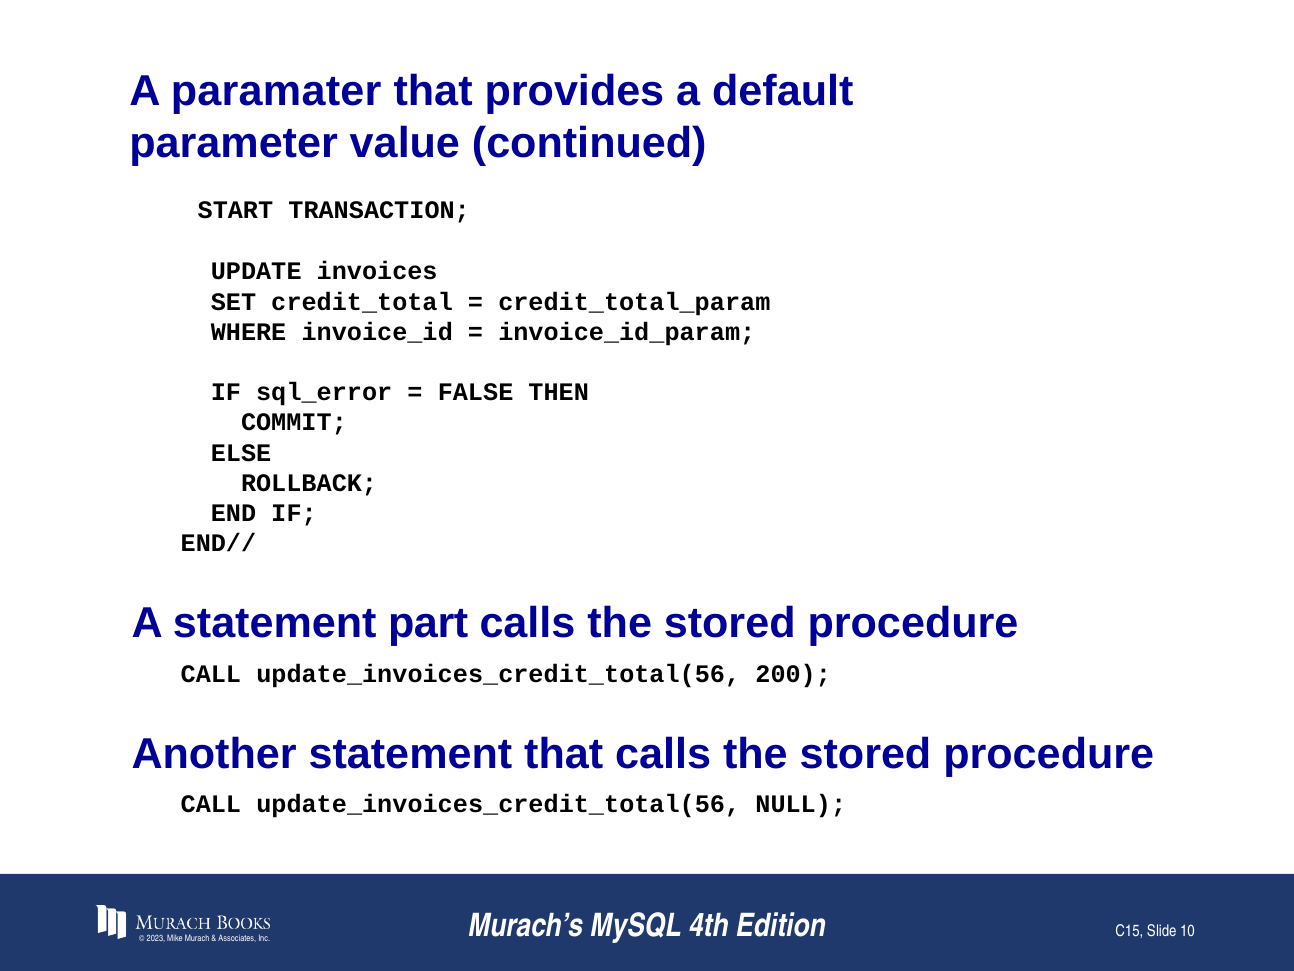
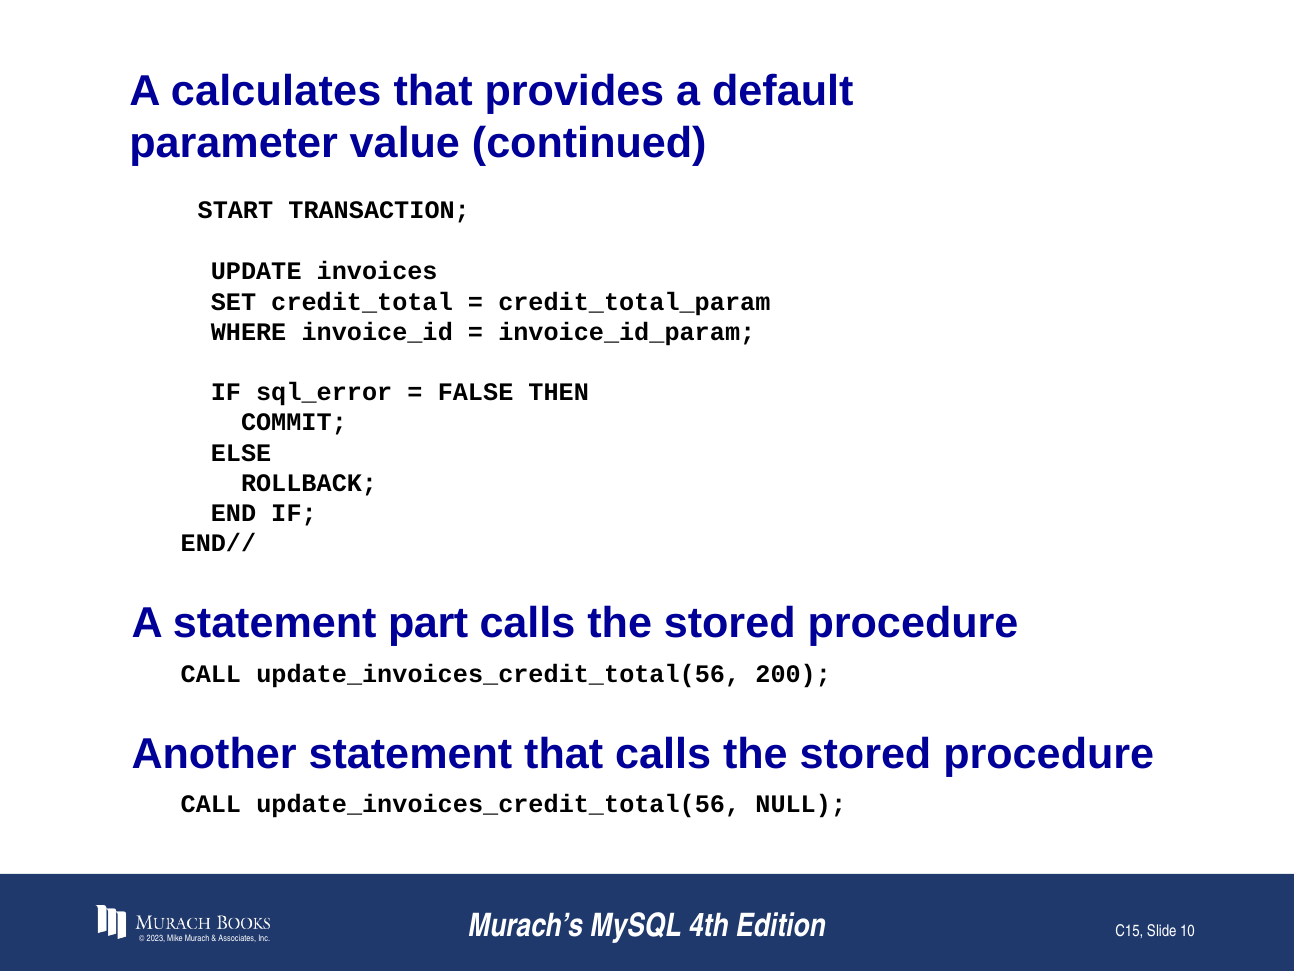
paramater: paramater -> calculates (276, 92)
